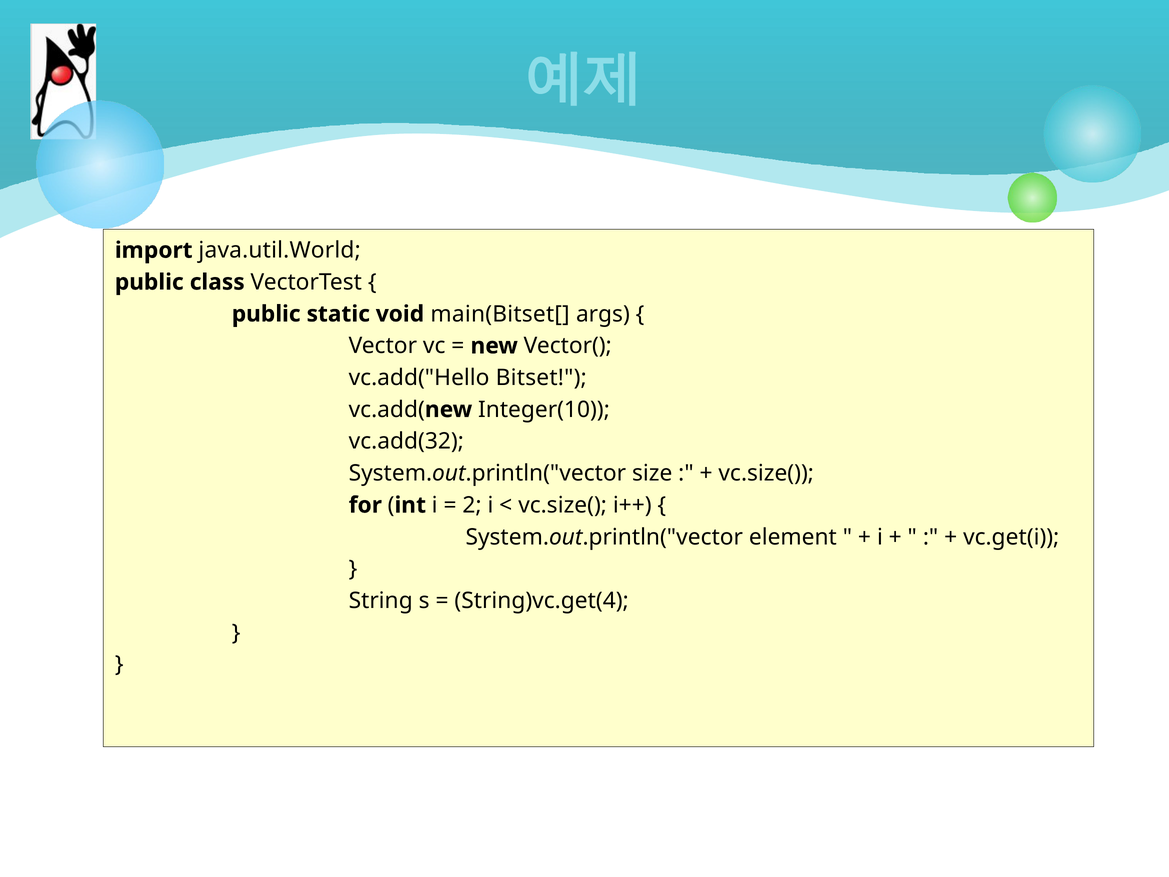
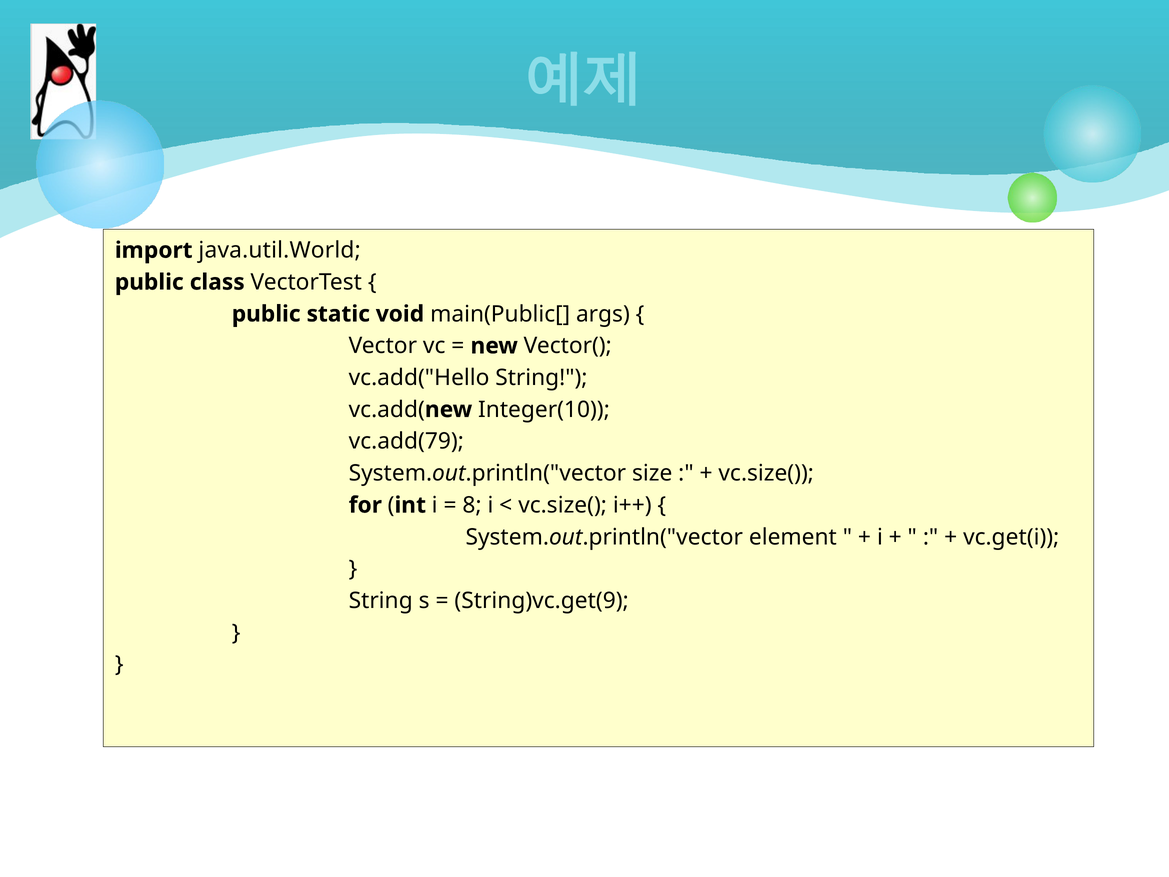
main(Bitset[: main(Bitset[ -> main(Public[ (500, 314)
vc.add("Hello Bitset: Bitset -> String (541, 378)
vc.add(32: vc.add(32 -> vc.add(79 (406, 441)
2: 2 -> 8 (472, 505)
String)vc.get(4: String)vc.get(4 -> String)vc.get(9 (542, 601)
